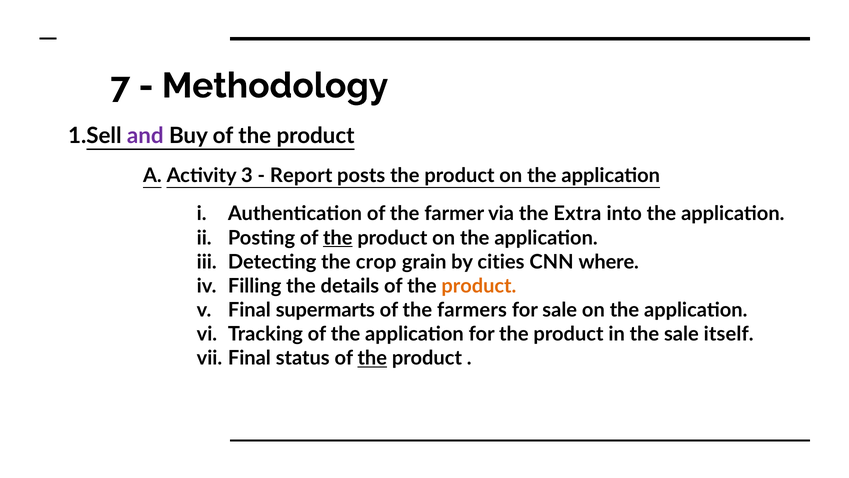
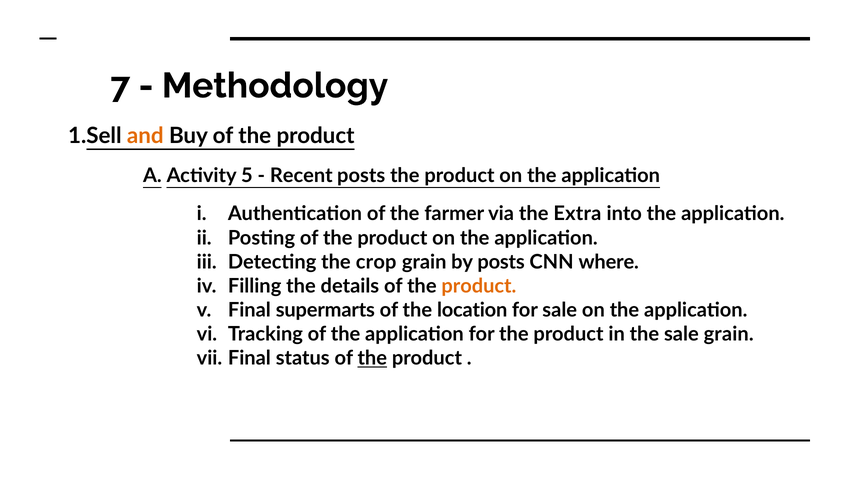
and colour: purple -> orange (145, 136)
3: 3 -> 5 (247, 175)
Report: Report -> Recent (301, 175)
the underline: present -> none (338, 238)
by cities: cities -> posts (501, 262)
farmers: farmers -> location (472, 310)
sale itself: itself -> grain (729, 334)
